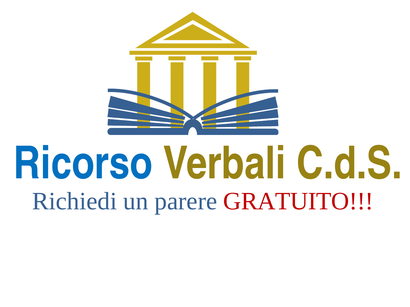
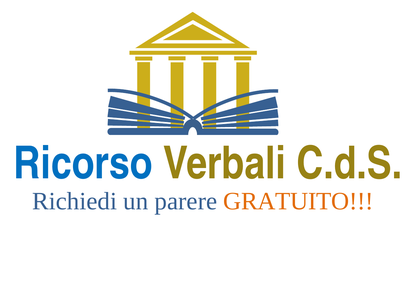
GRATUITO colour: red -> orange (298, 202)
